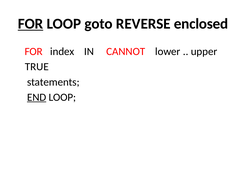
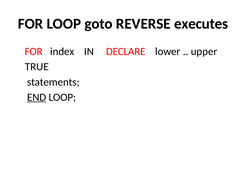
FOR underline: present -> none (31, 24)
enclosed: enclosed -> executes (201, 24)
CANNOT: CANNOT -> DECLARE (126, 52)
